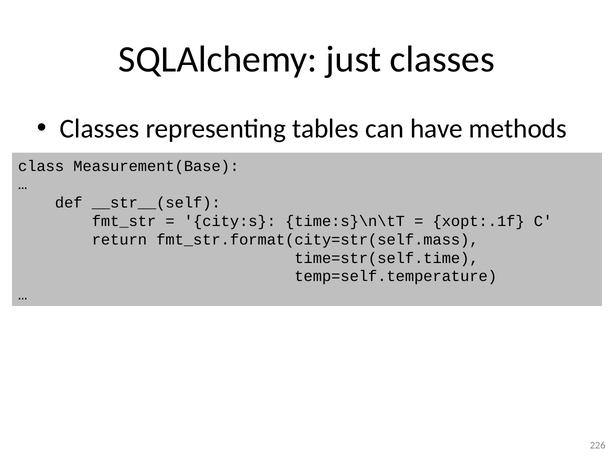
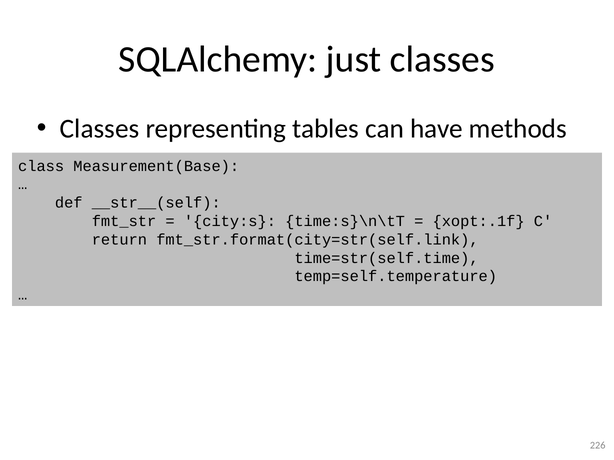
fmt_str.format(city=str(self.mass: fmt_str.format(city=str(self.mass -> fmt_str.format(city=str(self.link (317, 240)
